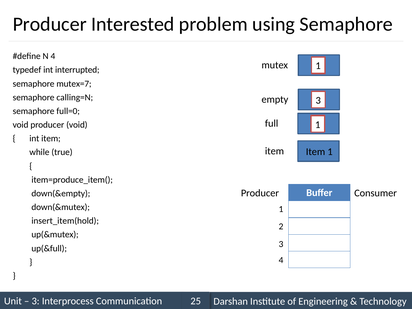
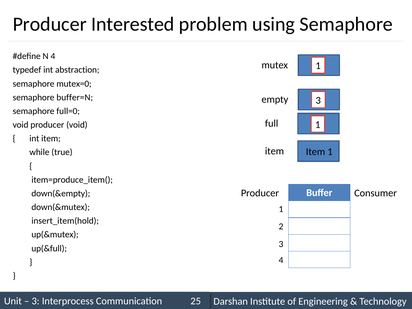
interrupted: interrupted -> abstraction (77, 70)
mutex=7: mutex=7 -> mutex=0 (74, 84)
calling=N: calling=N -> buffer=N (75, 97)
